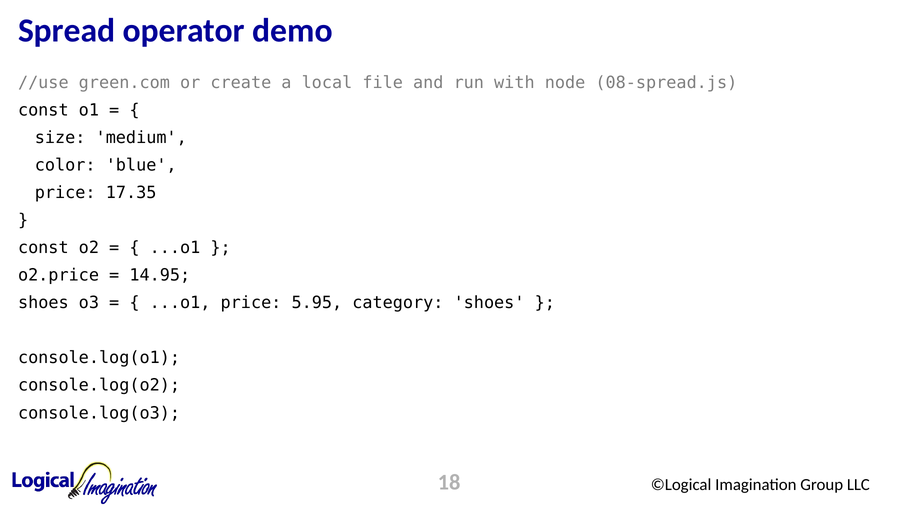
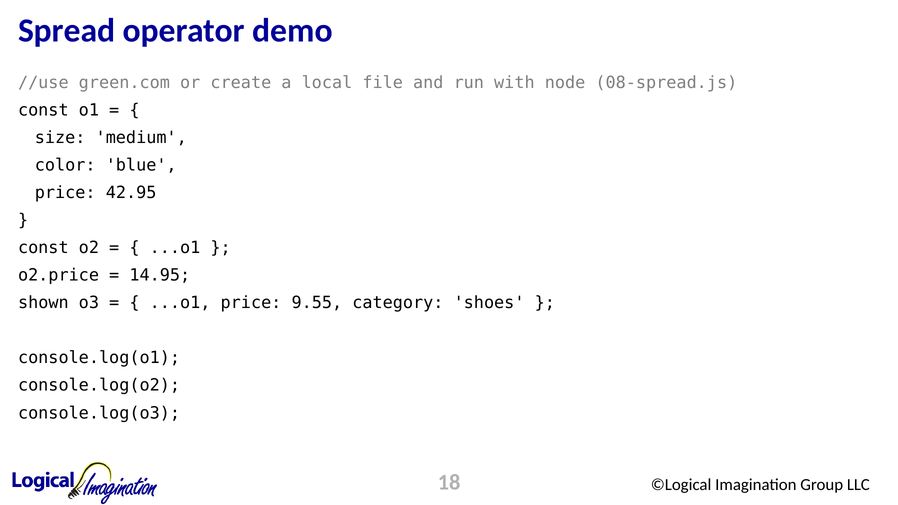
17.35: 17.35 -> 42.95 (131, 193)
shoes: shoes -> shown (43, 303)
5.95: 5.95 -> 9.55 (317, 303)
